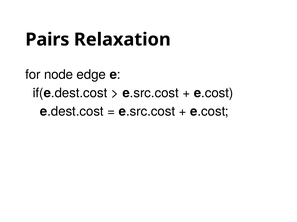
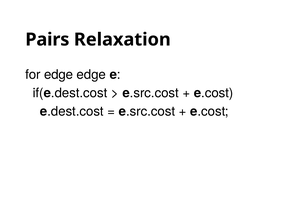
for node: node -> edge (59, 75)
